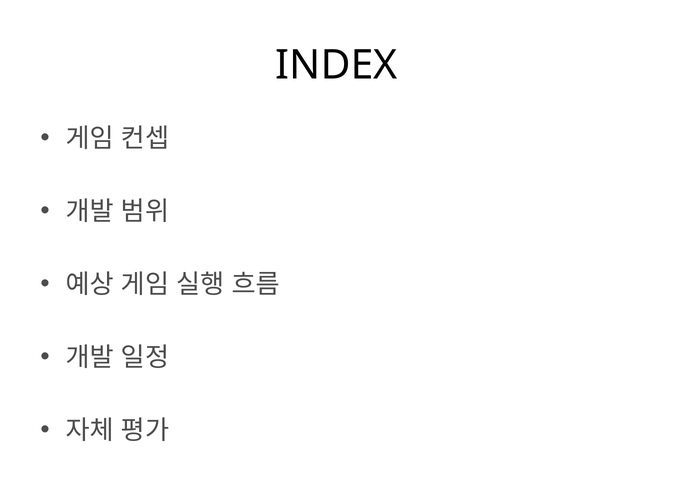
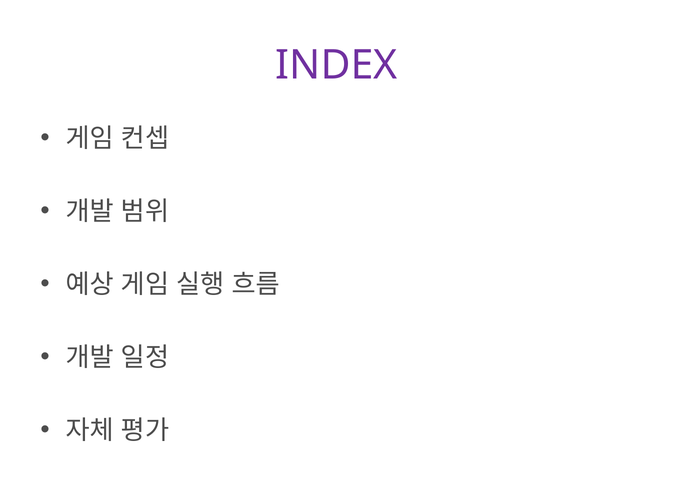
INDEX colour: black -> purple (336, 65)
